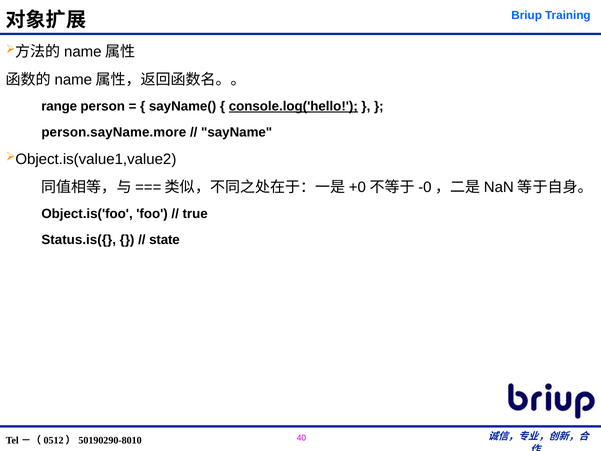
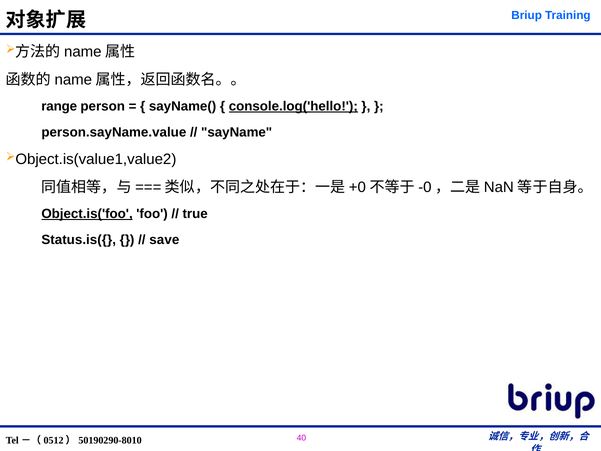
person.sayName.more: person.sayName.more -> person.sayName.value (114, 132)
Object.is('foo underline: none -> present (87, 214)
state: state -> save (164, 240)
